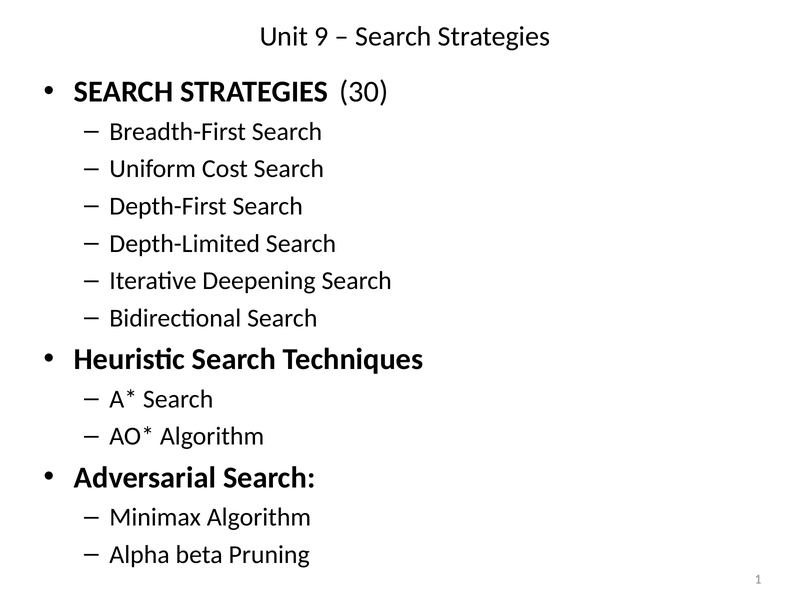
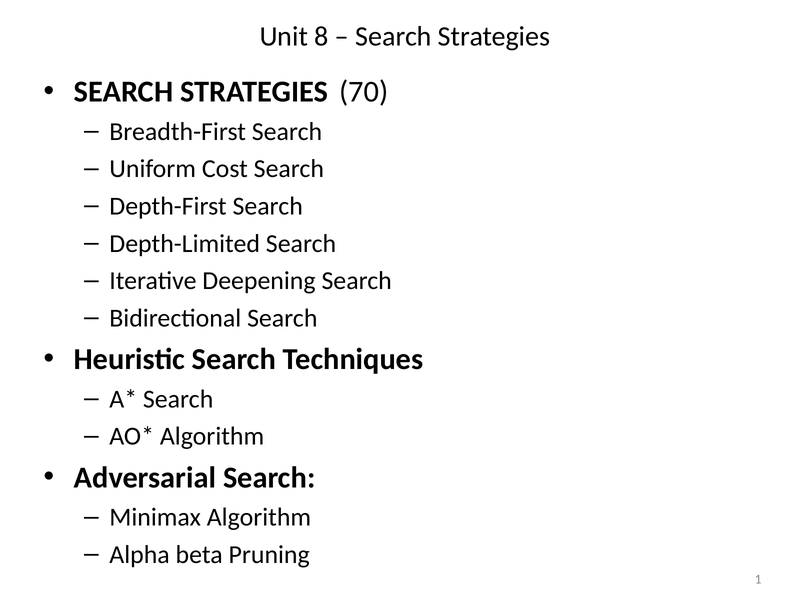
9: 9 -> 8 (322, 36)
30: 30 -> 70 (364, 92)
